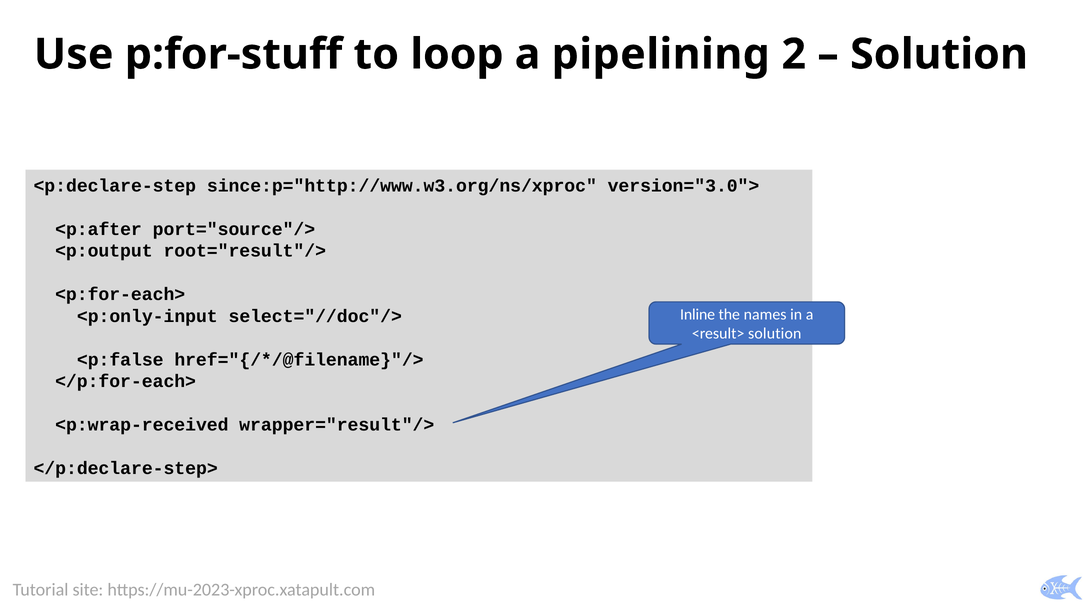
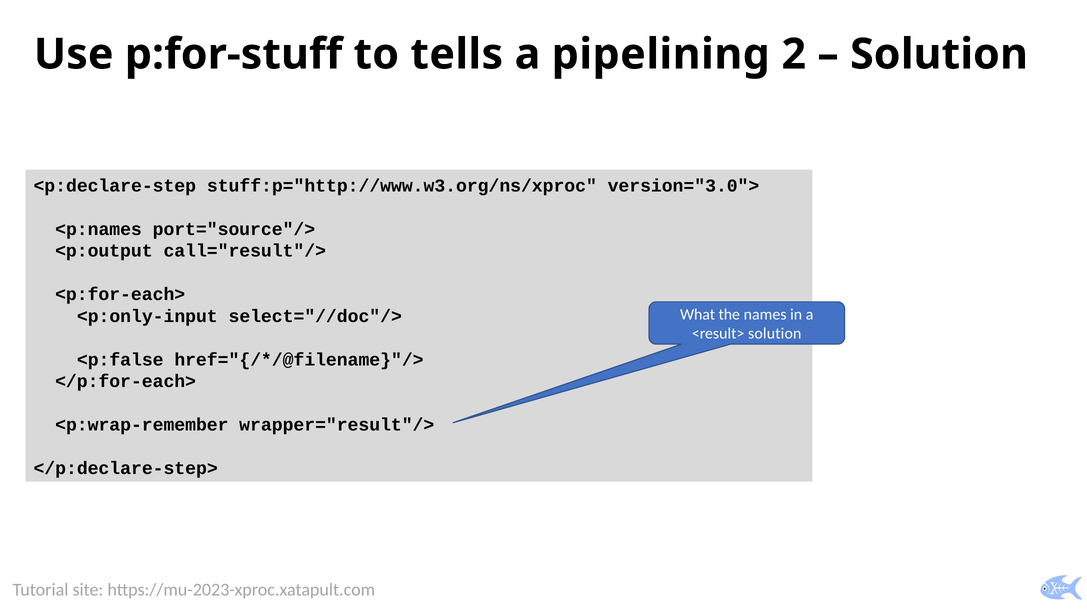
loop: loop -> tells (457, 54)
since:p="http://www.w3.org/ns/xproc: since:p="http://www.w3.org/ns/xproc -> stuff:p="http://www.w3.org/ns/xproc (402, 186)
<p:after: <p:after -> <p:names (99, 229)
root="result"/>: root="result"/> -> call="result"/> (245, 251)
Inline: Inline -> What (698, 315)
<p:wrap-received: <p:wrap-received -> <p:wrap-remember (142, 425)
